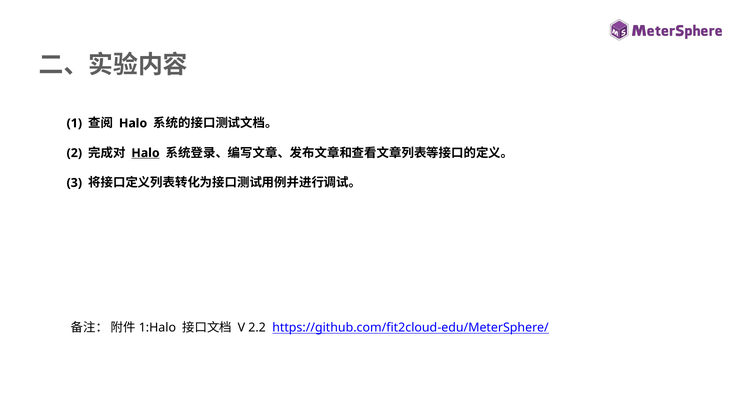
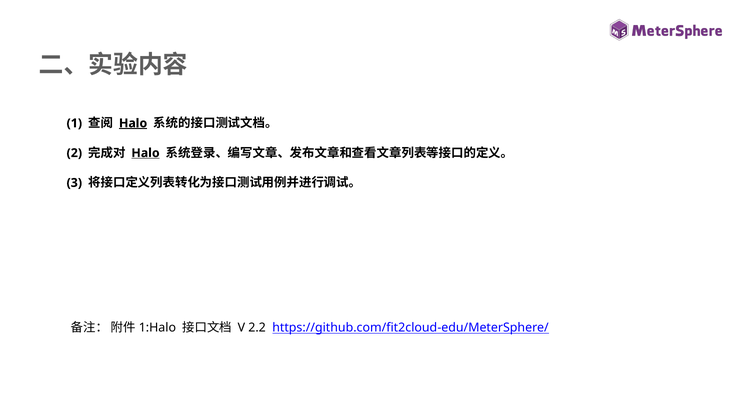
Halo underline: none -> present (133, 123)
